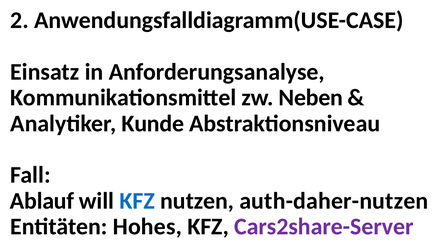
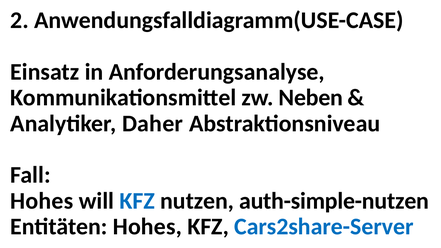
Kunde: Kunde -> Daher (153, 123)
Ablauf: Ablauf -> Hohes (42, 201)
auth-daher-nutzen: auth-daher-nutzen -> auth-simple-nutzen (334, 201)
Cars2share-Server colour: purple -> blue (324, 227)
